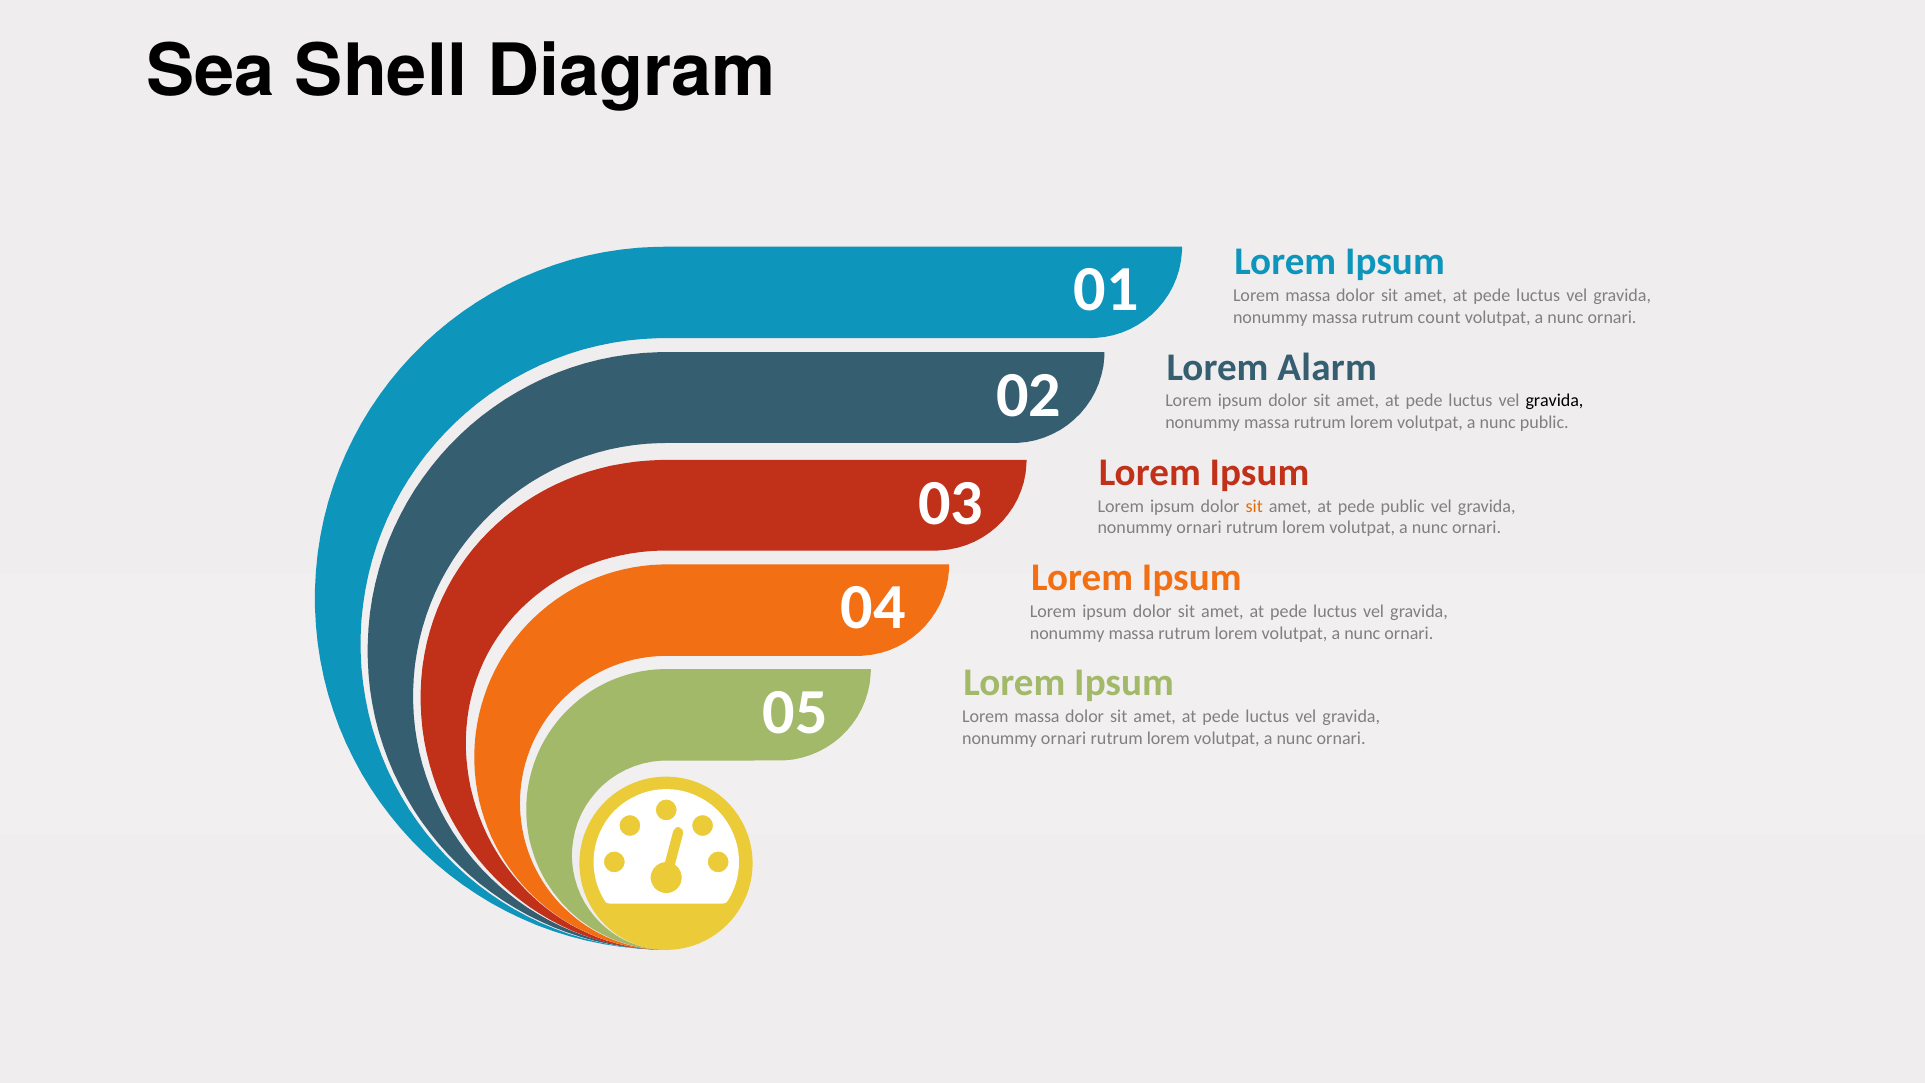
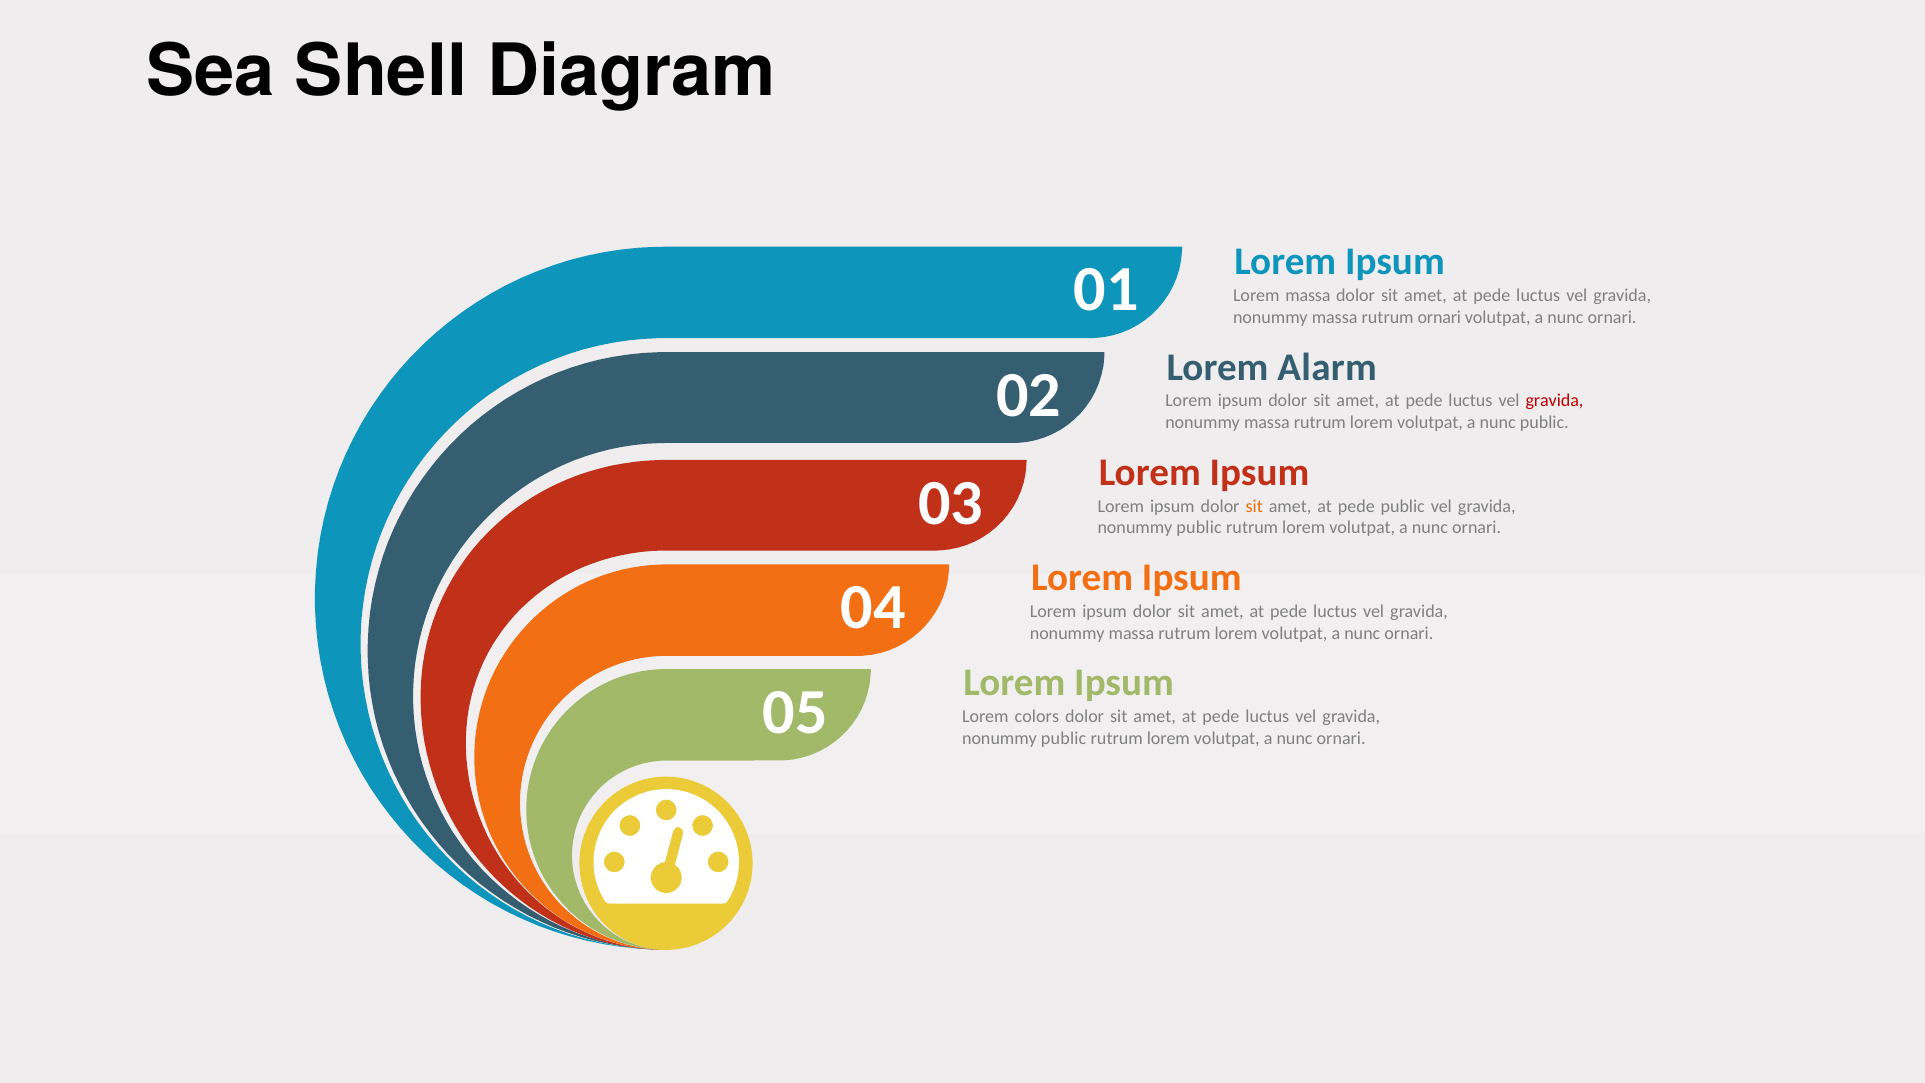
rutrum count: count -> ornari (1439, 317)
gravida colour: black -> red (1554, 401)
ornari: ornari -> public (1199, 528)
massa: massa -> colors (1037, 716)
ornari: ornari -> public (1064, 738)
